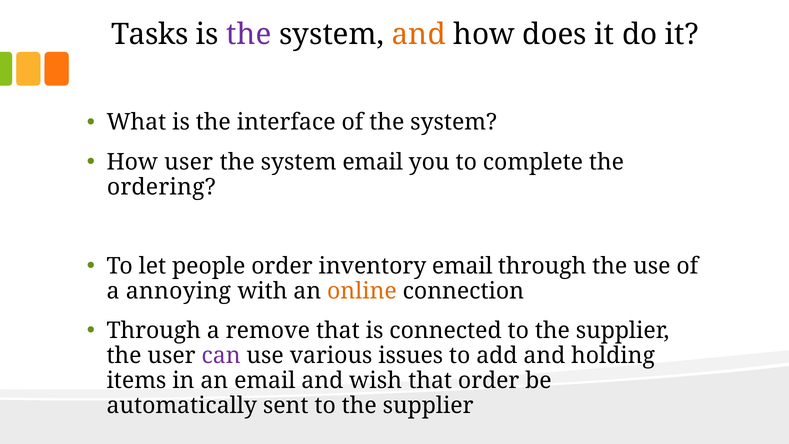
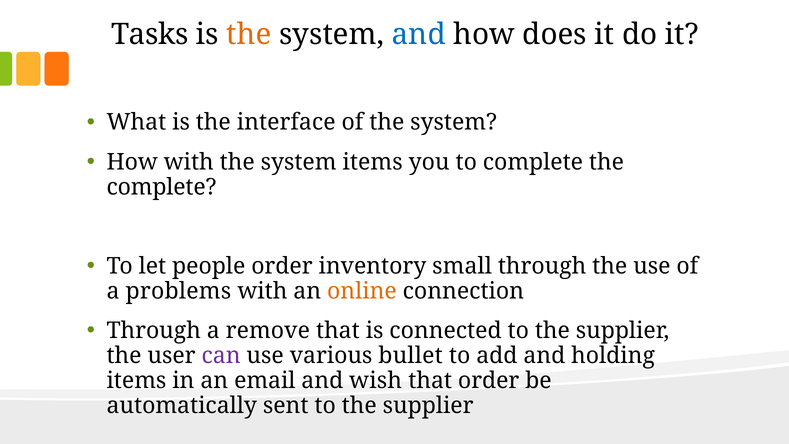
the colour: purple -> orange (249, 35)
and colour: orange -> blue (419, 35)
How user: user -> with (189, 162)
system email: email -> items (373, 162)
ordering: ordering -> complete (161, 187)
inventory email: email -> small (462, 266)
annoying: annoying -> problems (178, 291)
issues: issues -> bullet (411, 356)
